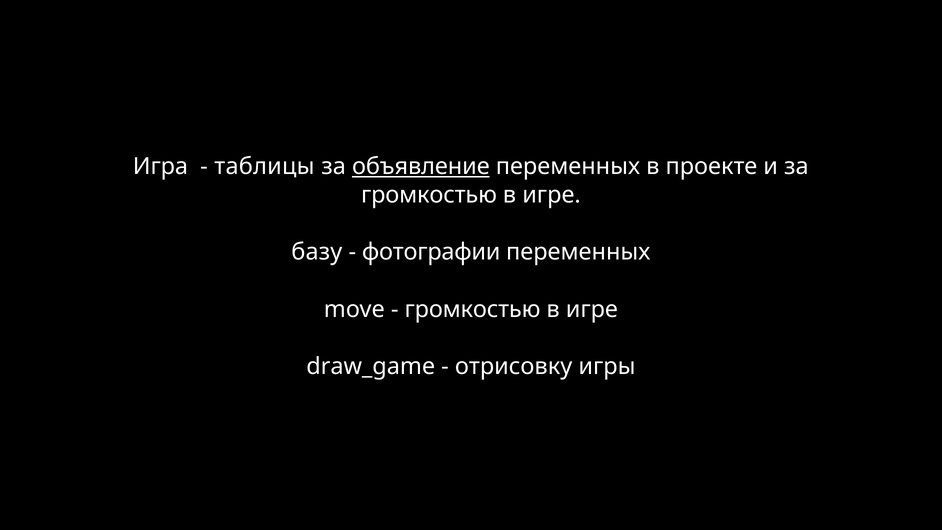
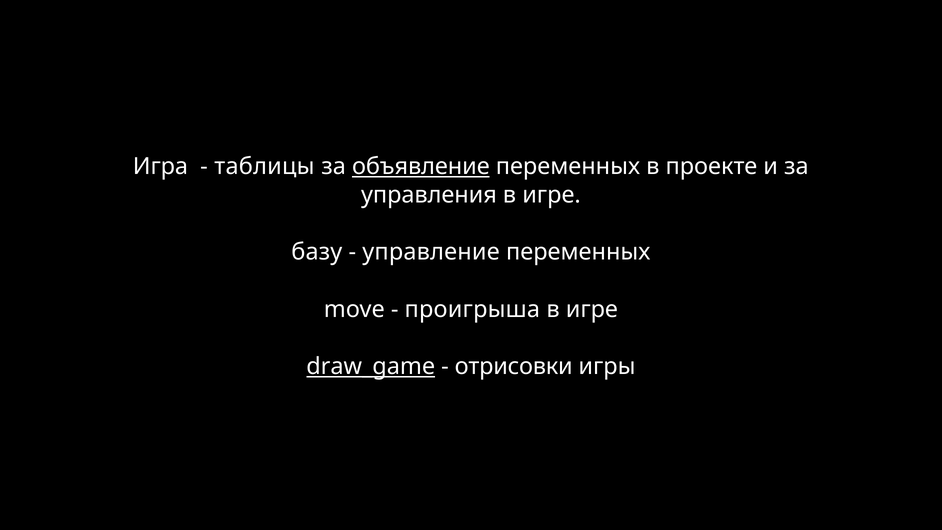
громкостью: громкостью -> управления (429, 195)
фотографии: фотографии -> управление (431, 252)
громкостью: громкостью -> проигрыша (472, 309)
draw_game underline: none -> present (371, 367)
отрисовку: отрисовку -> отрисовки (514, 367)
